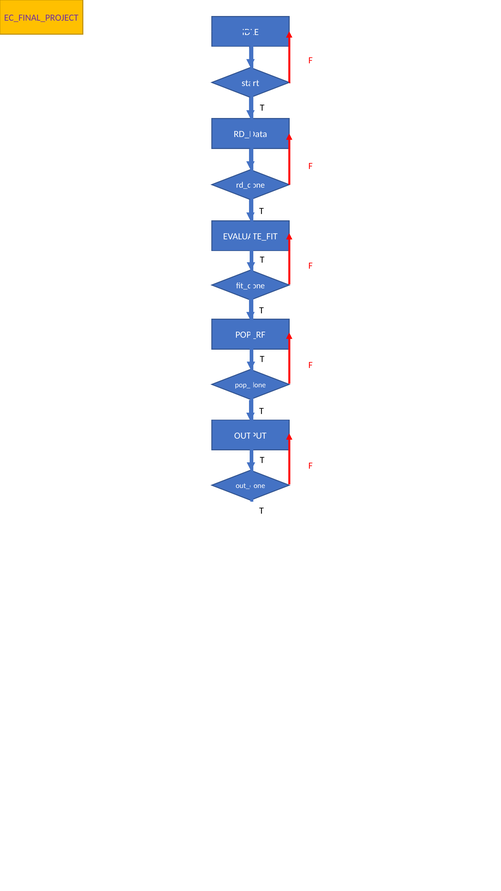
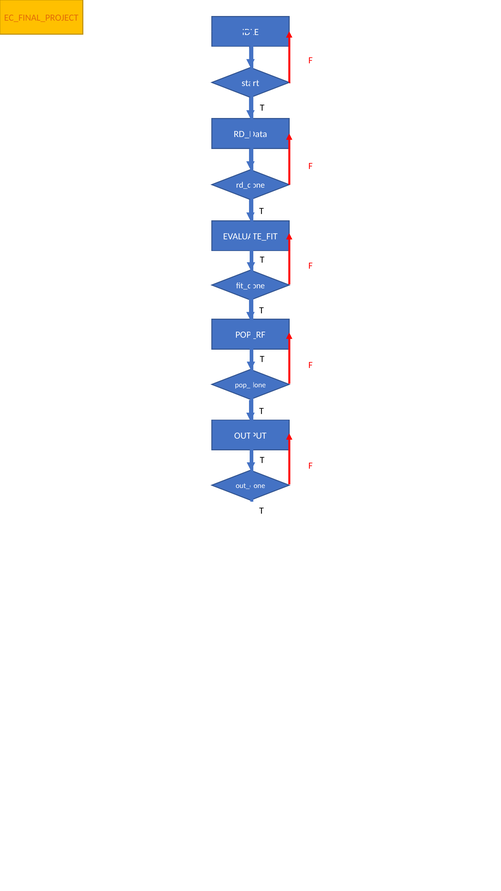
EC_FINAL_PROJECT colour: purple -> orange (41, 18)
